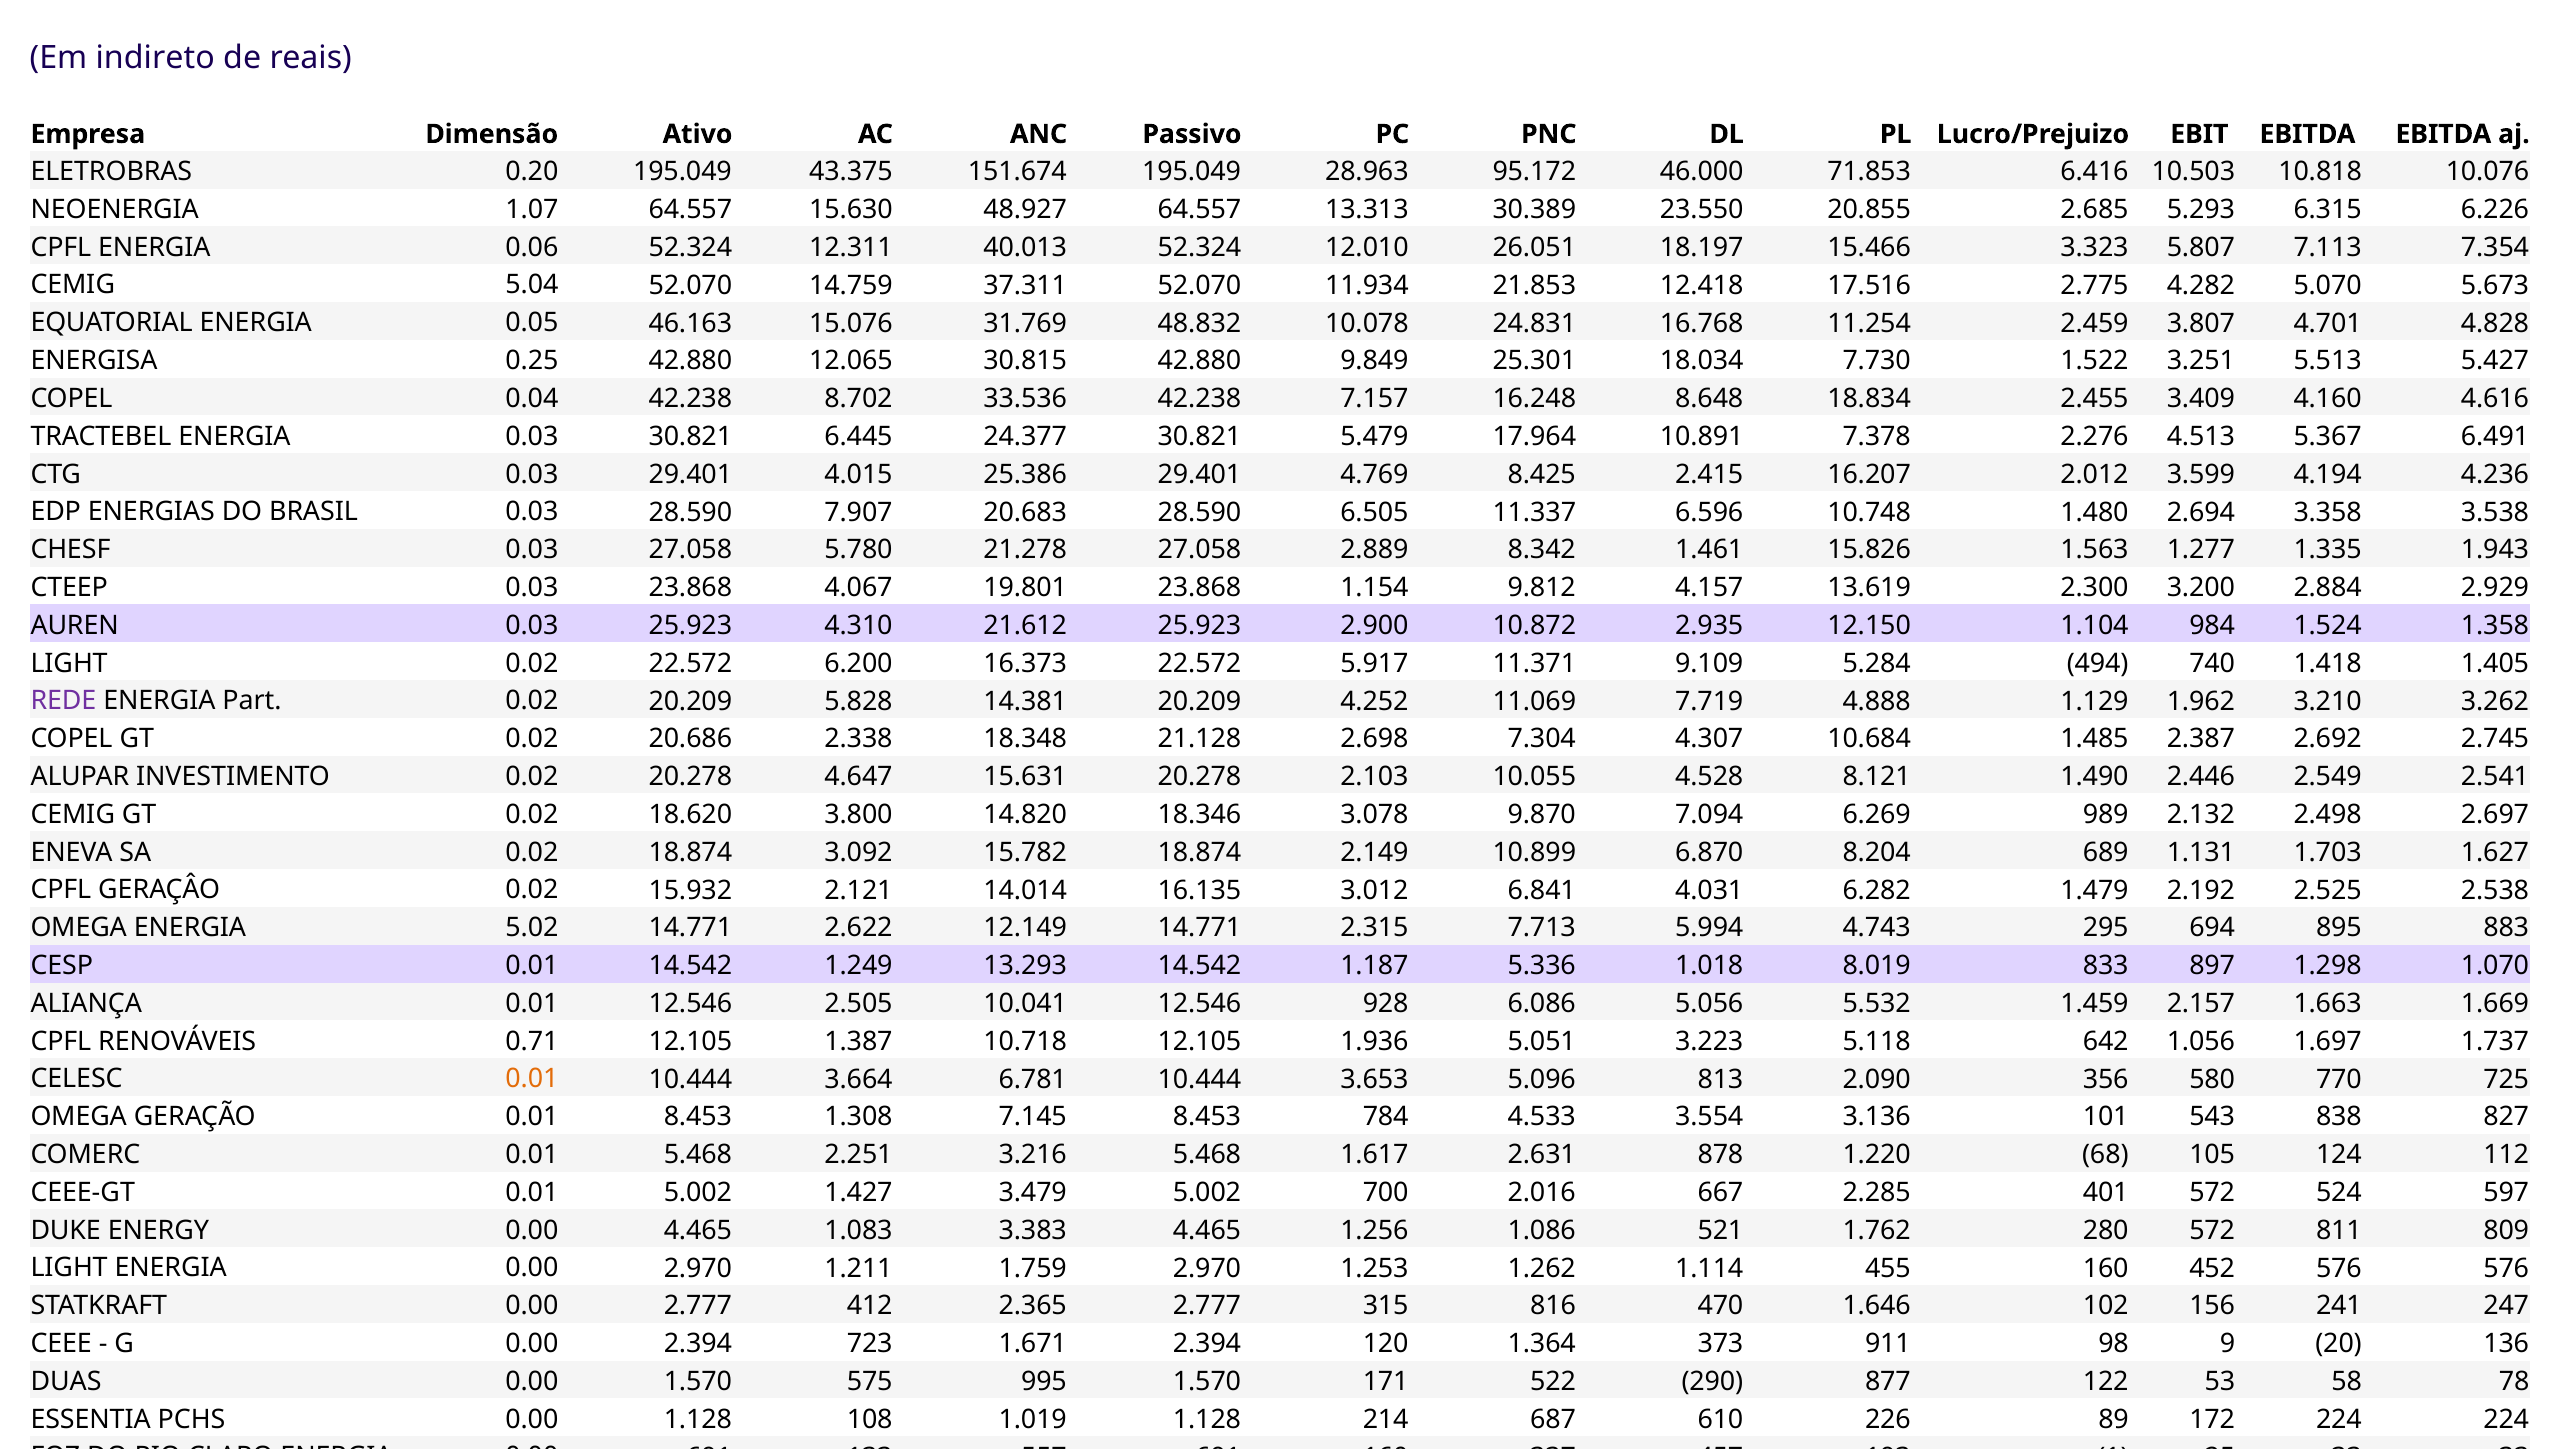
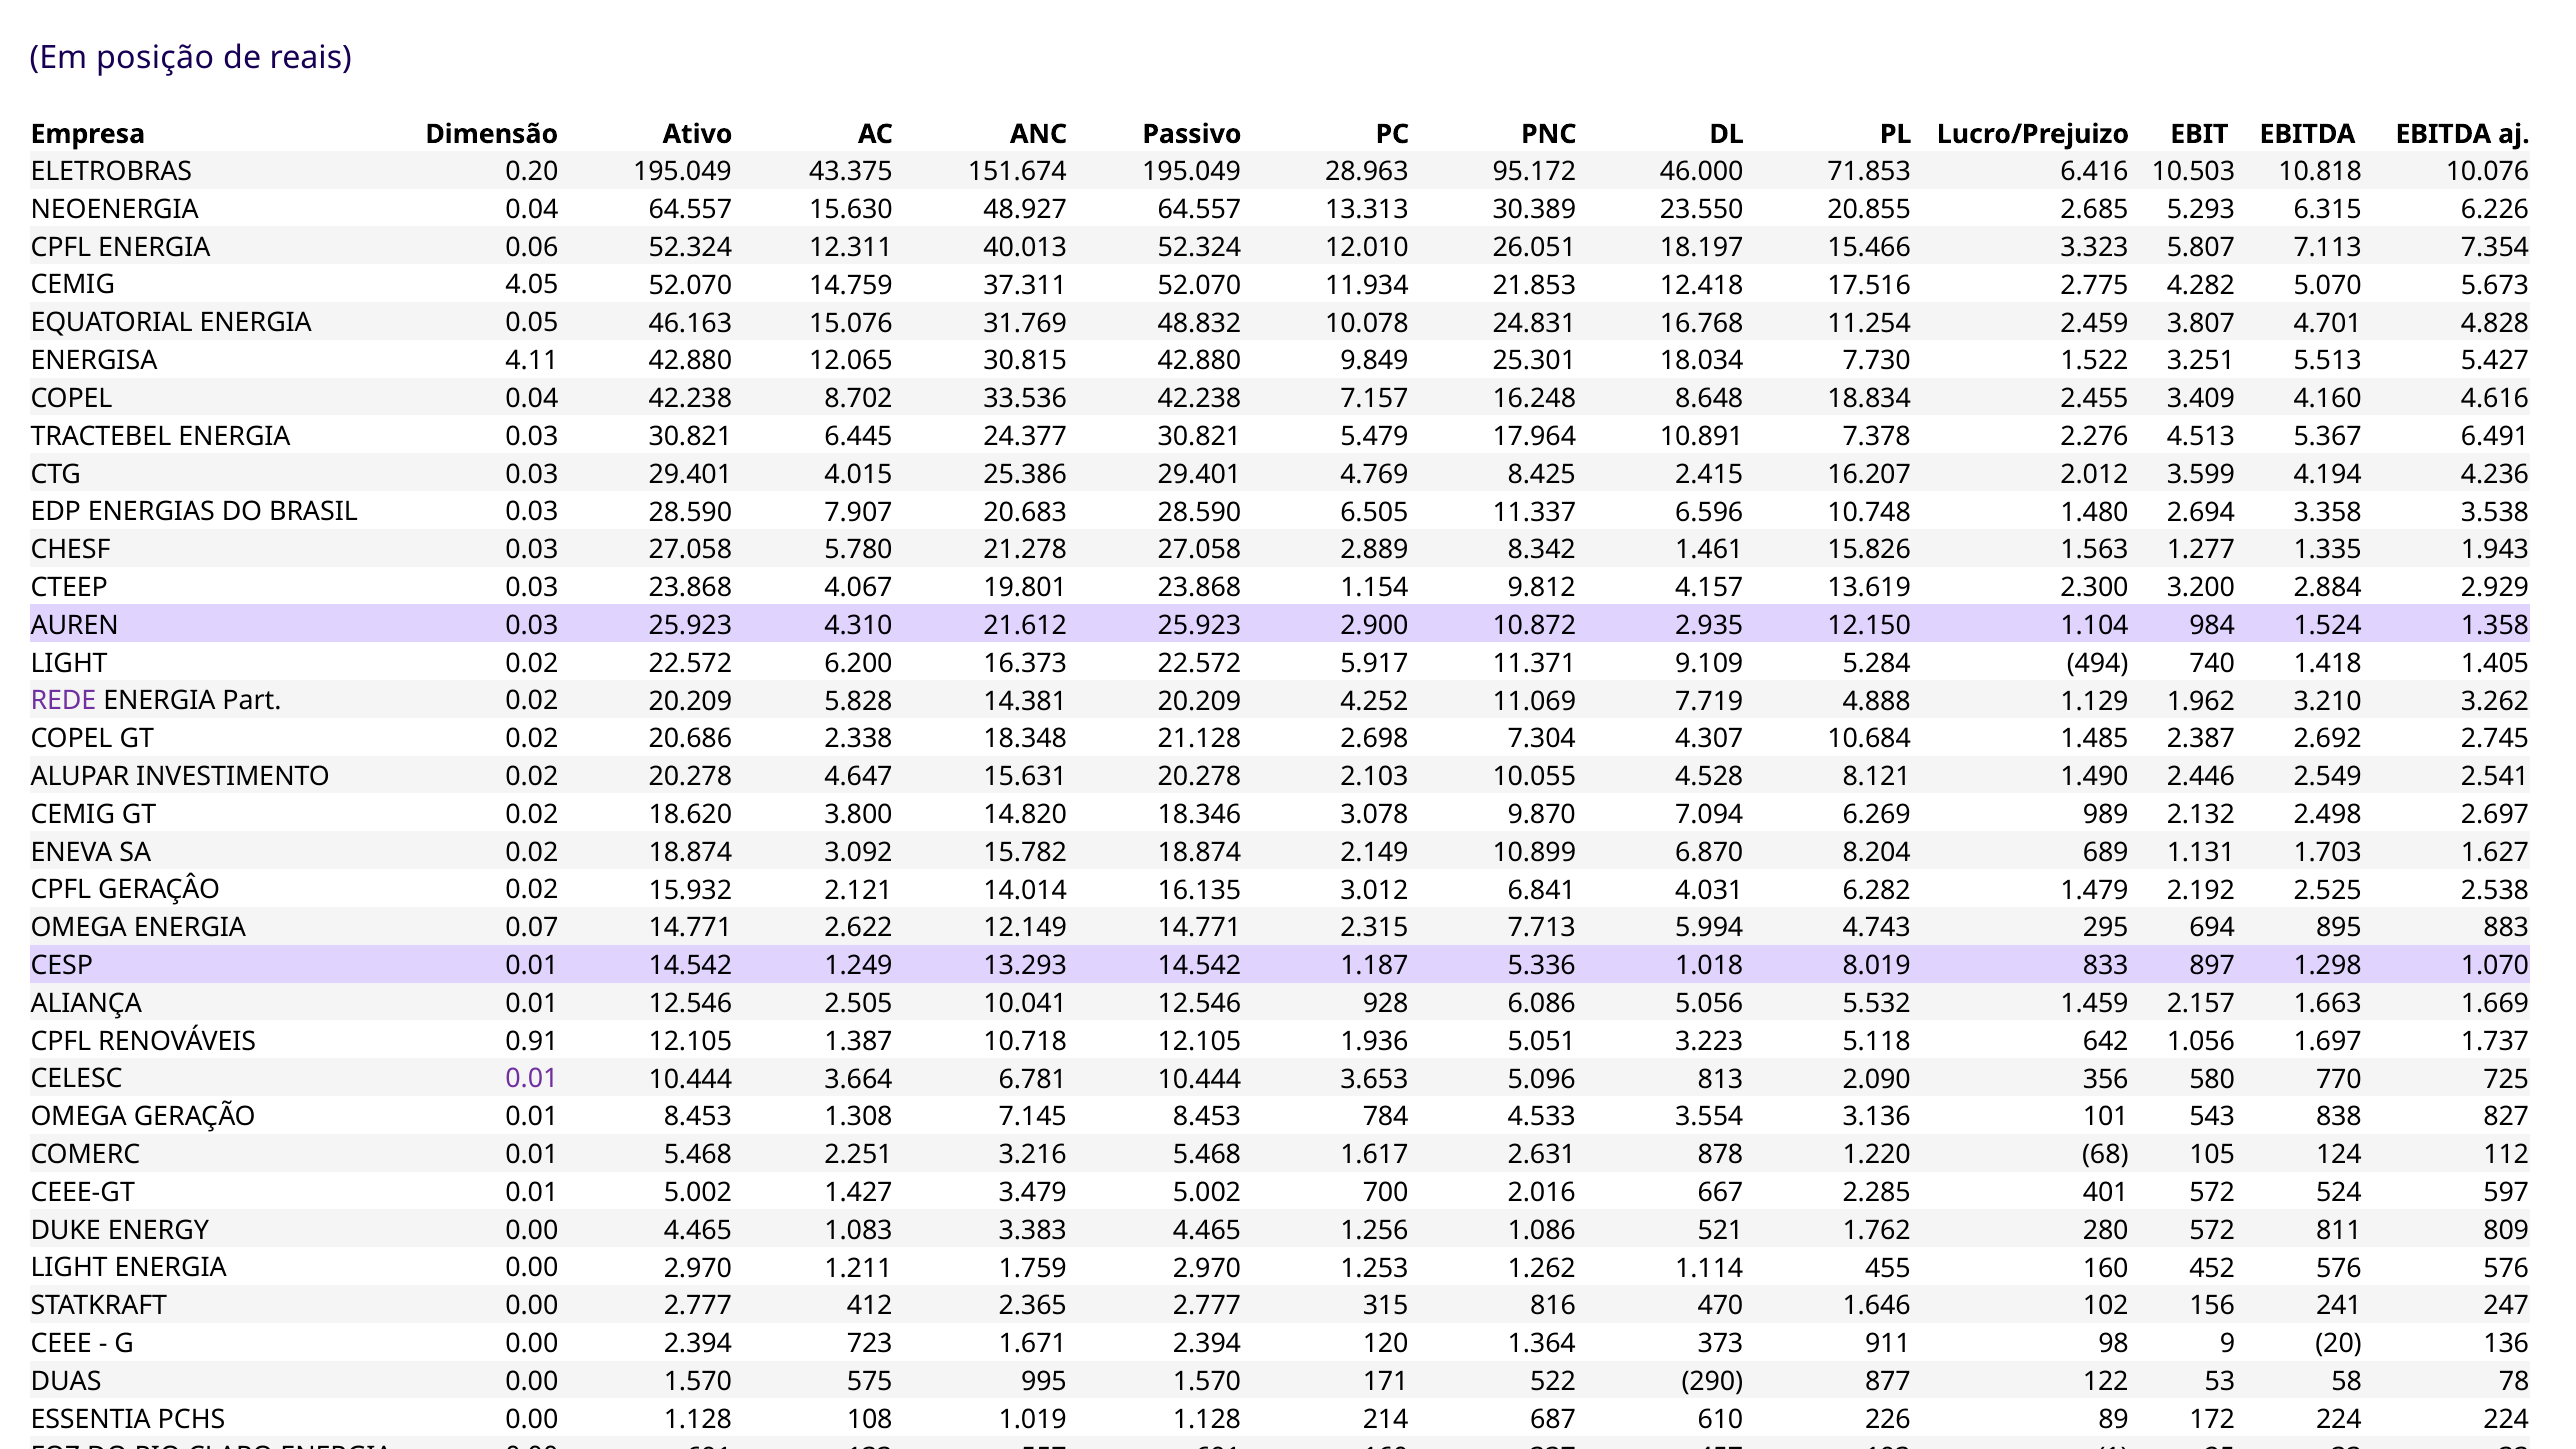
indireto: indireto -> posição (155, 58)
NEOENERGIA 1.07: 1.07 -> 0.04 (532, 210)
5.04: 5.04 -> 4.05 (532, 285)
0.25: 0.25 -> 4.11 (532, 361)
5.02: 5.02 -> 0.07 (532, 928)
0.71: 0.71 -> 0.91 (532, 1041)
0.01 colour: orange -> purple (532, 1079)
